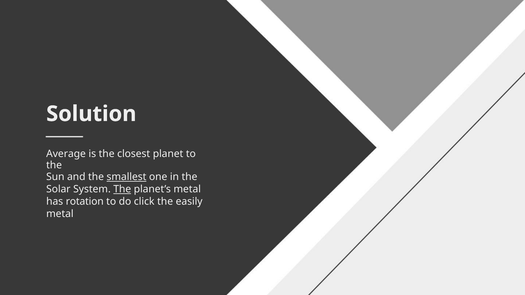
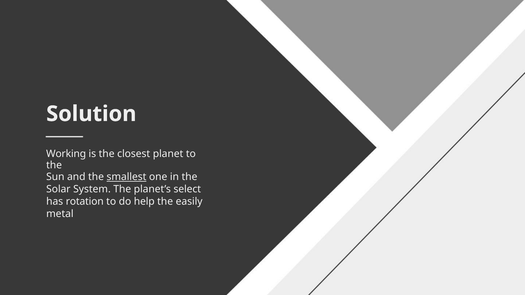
Average: Average -> Working (66, 154)
The underline: present -> none (122, 189)
planet’s metal: metal -> select (187, 189)
click: click -> help (144, 202)
